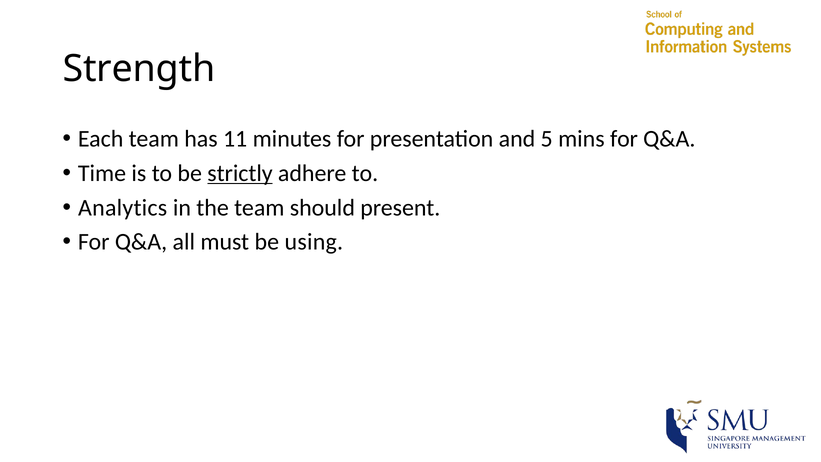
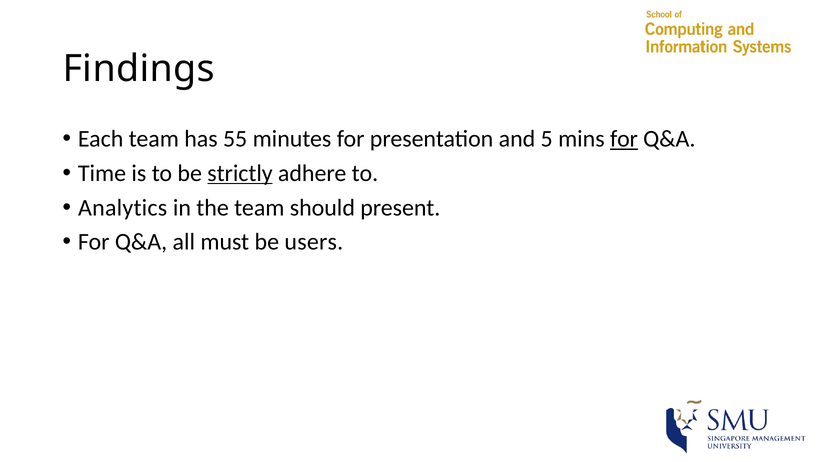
Strength: Strength -> Findings (139, 69)
11: 11 -> 55 (235, 139)
for underline: none -> present (624, 139)
using: using -> users (314, 242)
